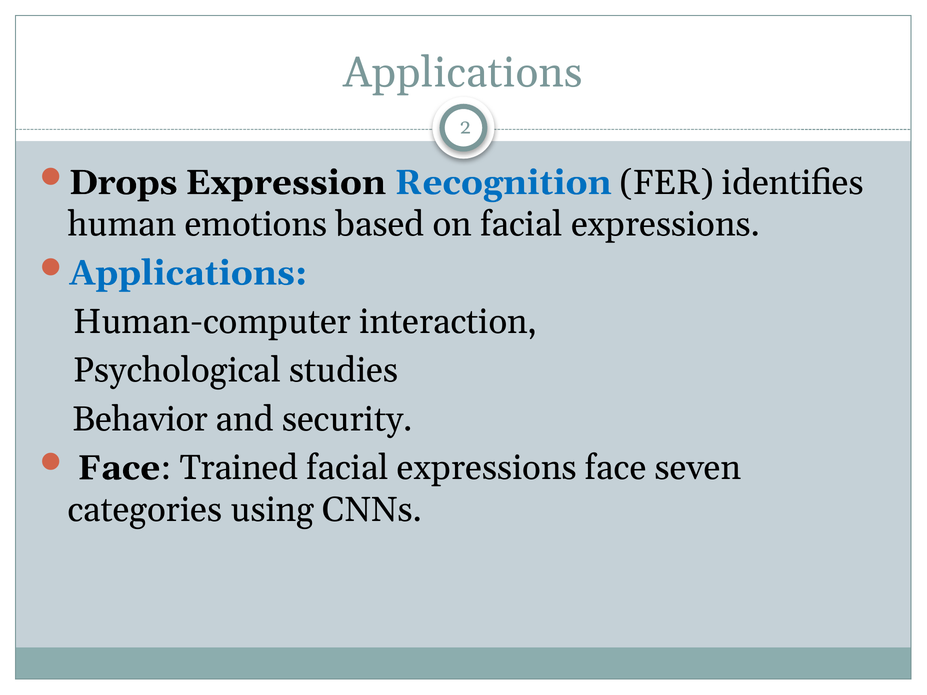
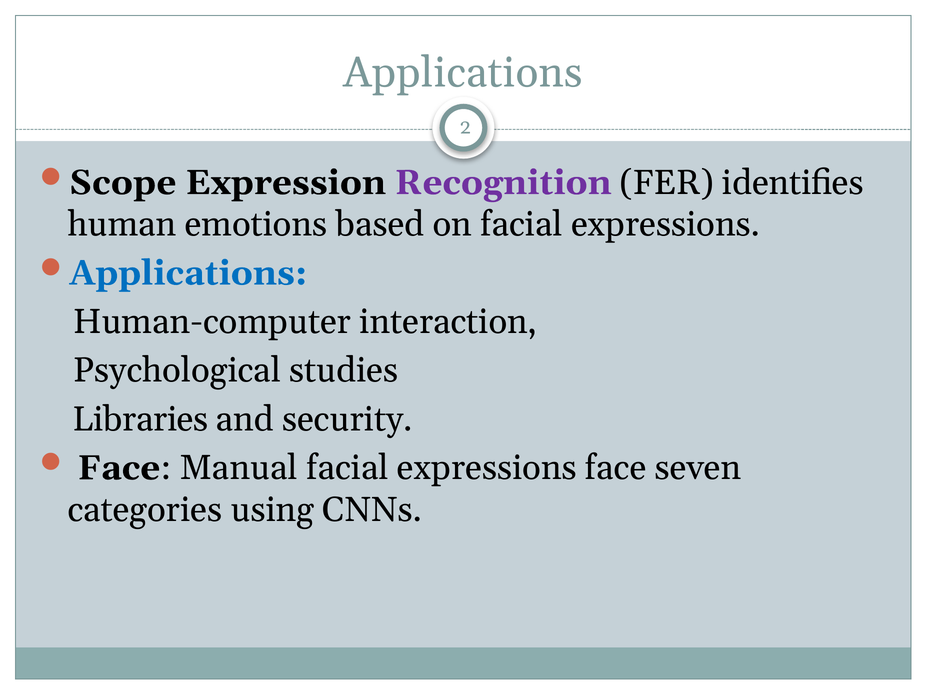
Drops: Drops -> Scope (123, 183)
Recognition colour: blue -> purple (503, 183)
Behavior: Behavior -> Libraries (141, 419)
Trained: Trained -> Manual (239, 468)
